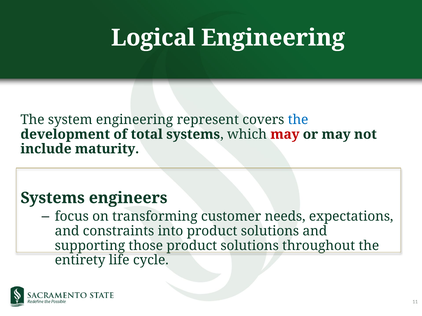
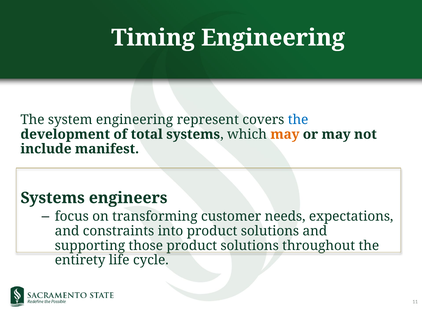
Logical: Logical -> Timing (153, 38)
may colour: red -> orange (285, 135)
maturity: maturity -> manifest (107, 149)
